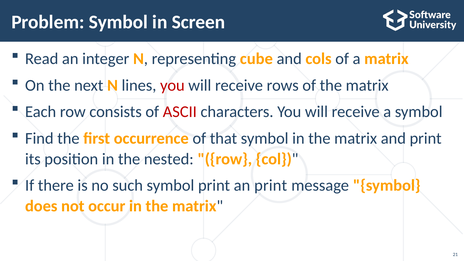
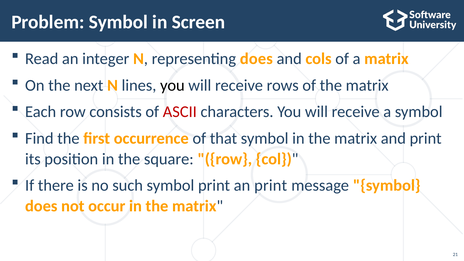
representing cube: cube -> does (256, 59)
you colour: red -> black (172, 85)
nested: nested -> square (169, 159)
